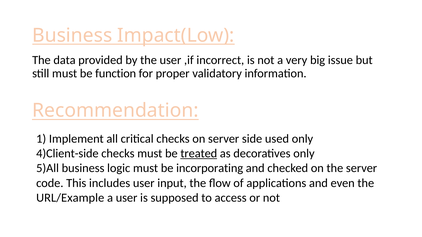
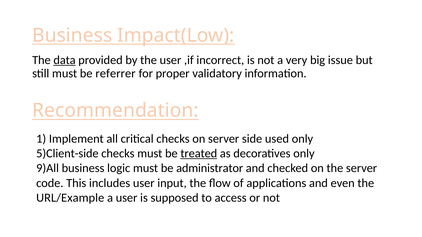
data underline: none -> present (65, 60)
function: function -> referrer (116, 73)
4)Client-side: 4)Client-side -> 5)Client-side (67, 154)
5)All: 5)All -> 9)All (48, 168)
incorporating: incorporating -> administrator (210, 168)
